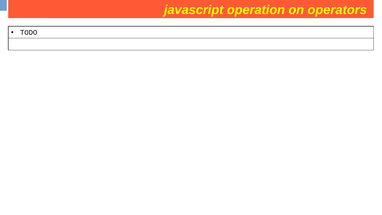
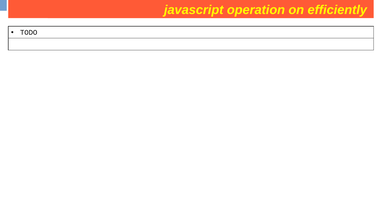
operators: operators -> efficiently (337, 10)
